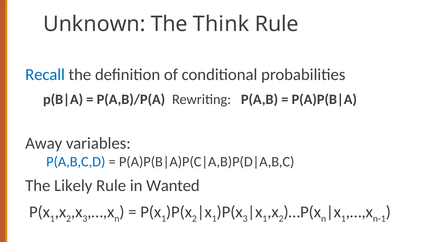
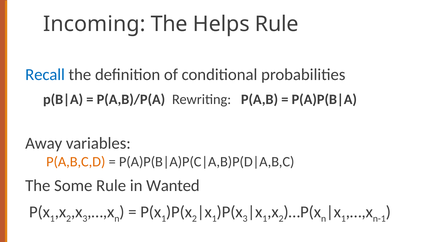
Unknown: Unknown -> Incoming (94, 24)
Think: Think -> Helps (221, 24)
P(A,B,C,D colour: blue -> orange (76, 162)
Likely: Likely -> Some (73, 186)
